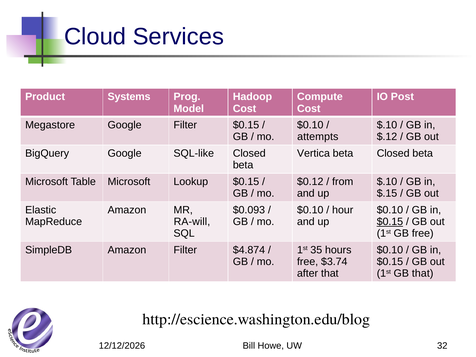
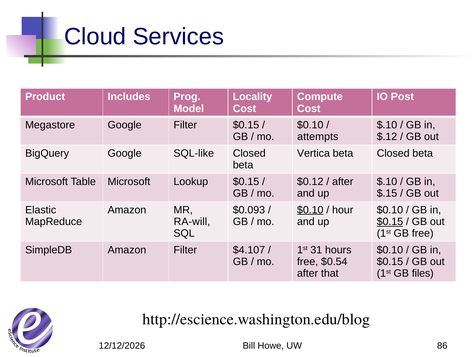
Systems: Systems -> Includes (129, 97)
Hadoop: Hadoop -> Locality (253, 97)
from: from -> after (343, 182)
$0.10 underline: none -> present (310, 210)
$4.874: $4.874 -> $4.107 (249, 250)
35: 35 -> 31 (316, 250)
$3.74: $3.74 -> $0.54 (334, 262)
GB that: that -> files (423, 273)
32: 32 -> 86 (442, 346)
